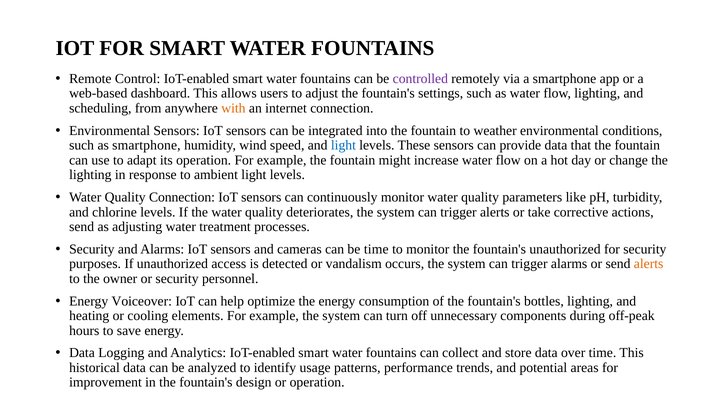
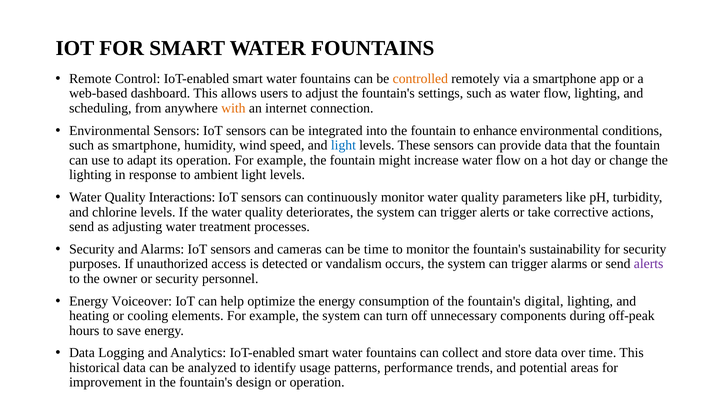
controlled colour: purple -> orange (420, 79)
weather: weather -> enhance (495, 130)
Quality Connection: Connection -> Interactions (182, 197)
fountain's unauthorized: unauthorized -> sustainability (565, 249)
alerts colour: orange -> purple (649, 264)
bottles: bottles -> digital (544, 301)
